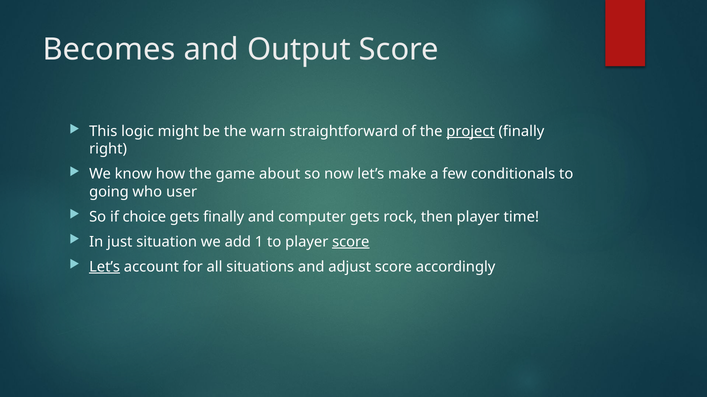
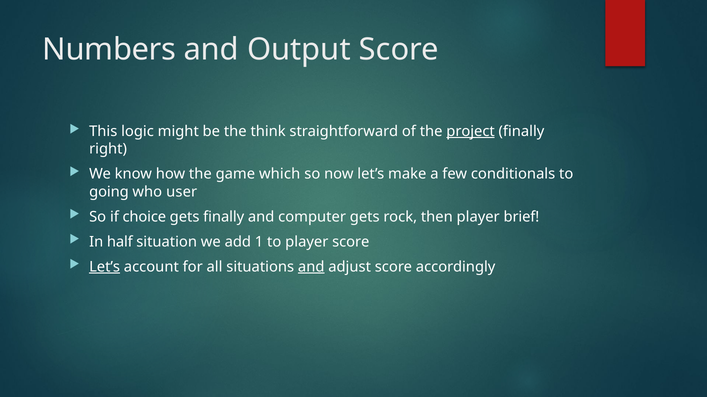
Becomes: Becomes -> Numbers (109, 50)
warn: warn -> think (268, 132)
about: about -> which (280, 174)
time: time -> brief (521, 217)
just: just -> half (120, 242)
score underline: present -> none (351, 242)
and underline: none -> present (311, 267)
